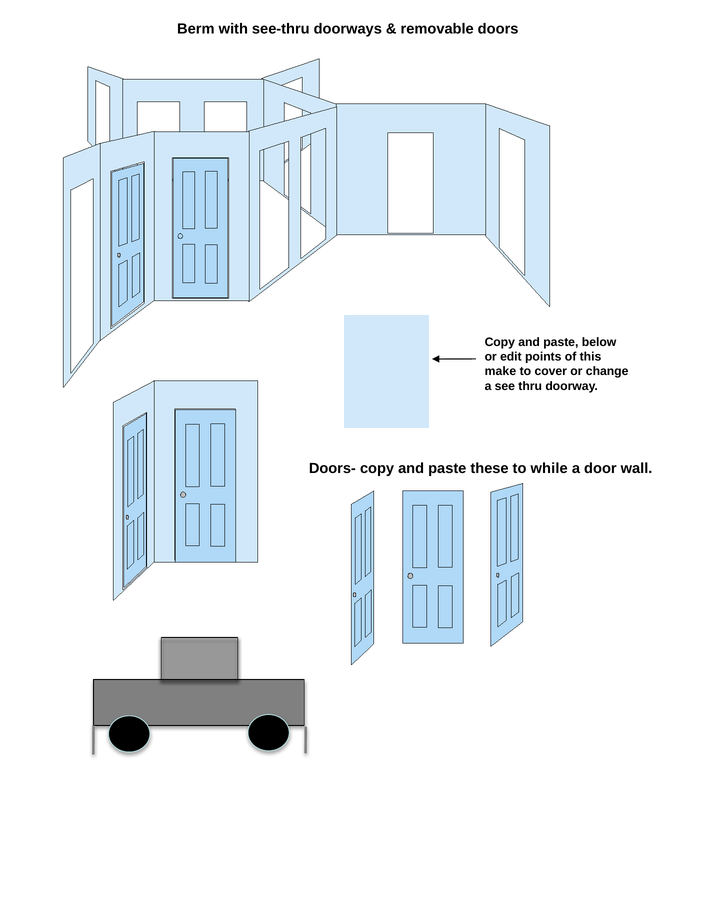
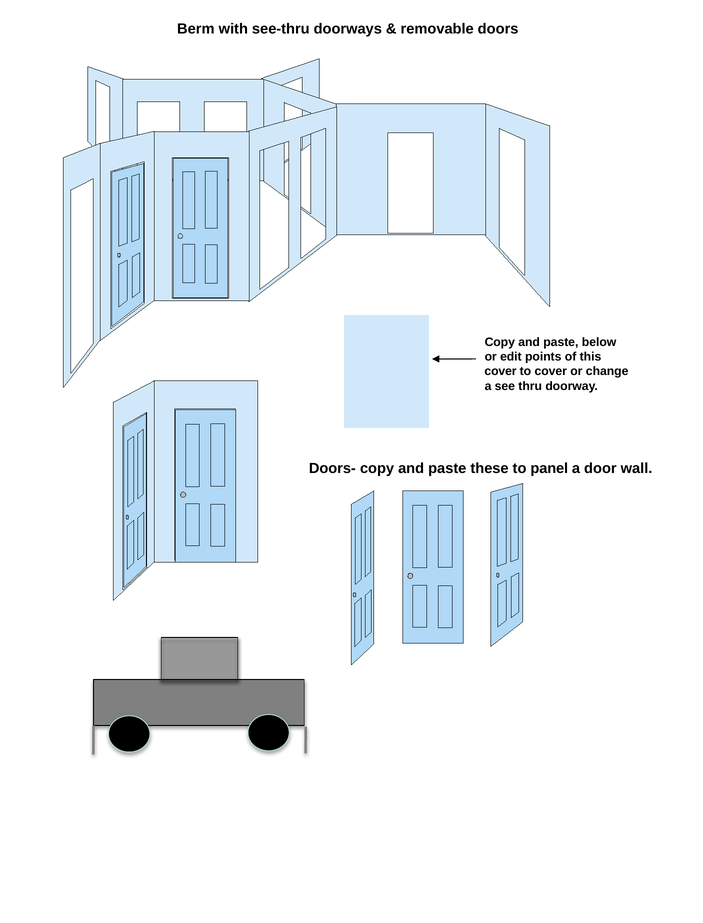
make: make -> cover (501, 371)
while: while -> panel (549, 468)
